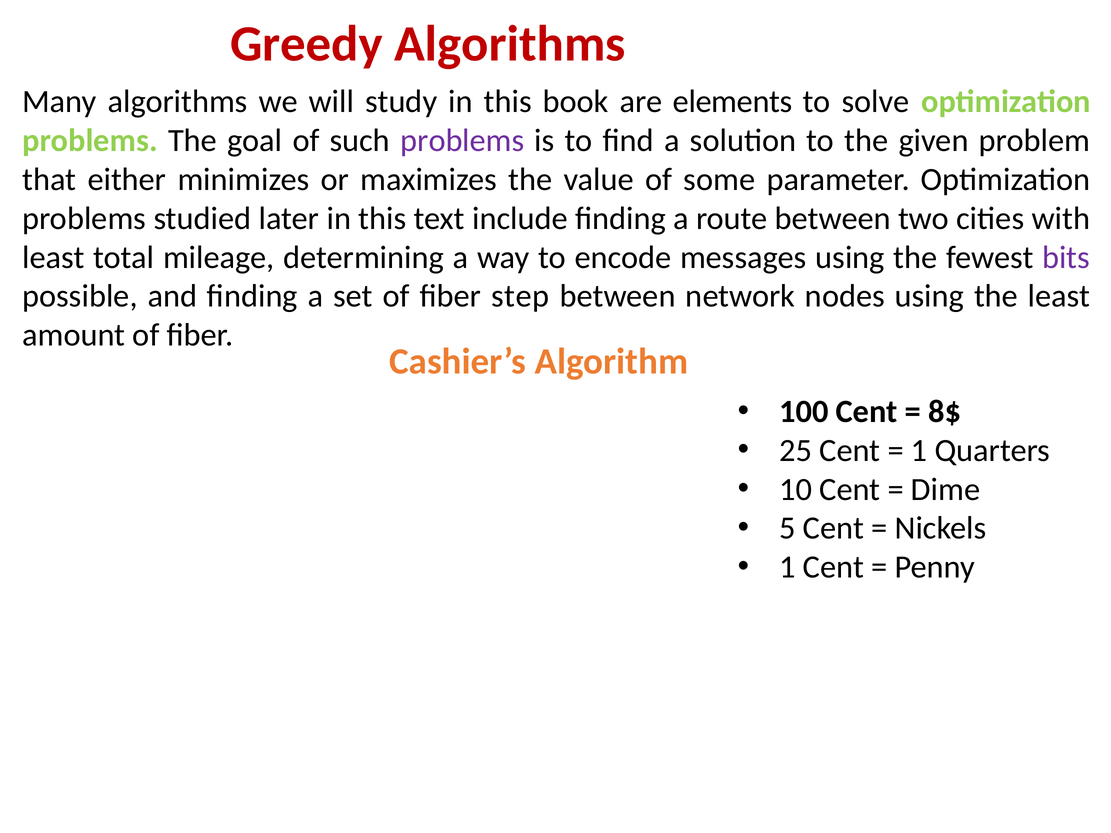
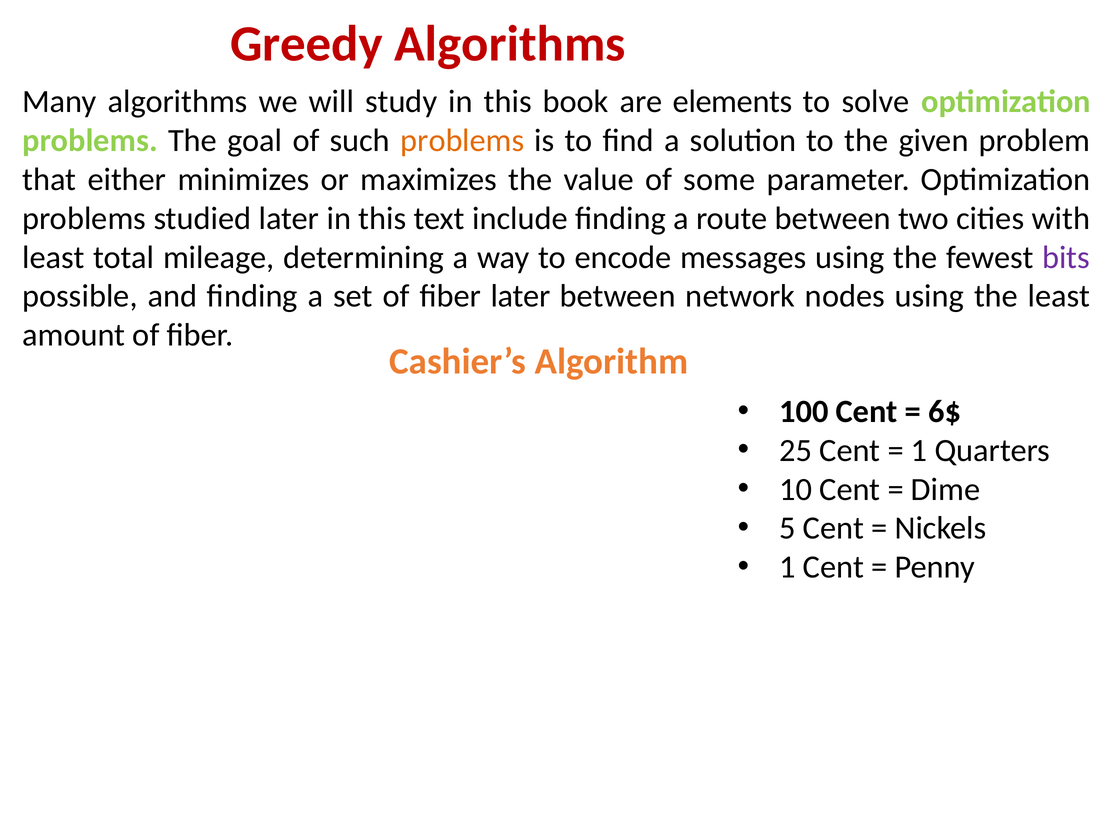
problems colour: purple -> orange (462, 141)
fiber step: step -> later (521, 296)
8$: 8$ -> 6$ (945, 412)
